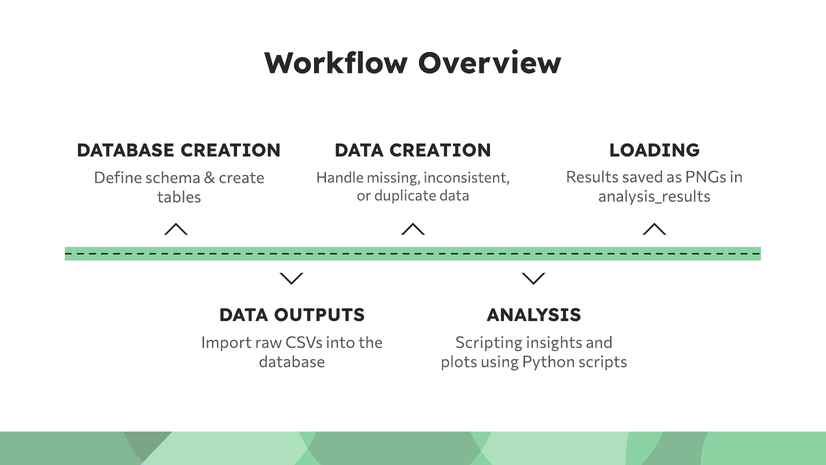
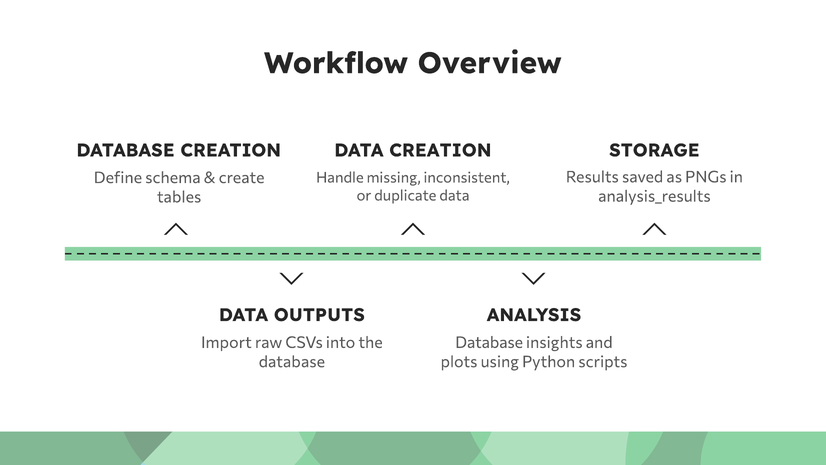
LOADING: LOADING -> STORAGE (654, 150)
Scripting: Scripting -> Database (489, 342)
